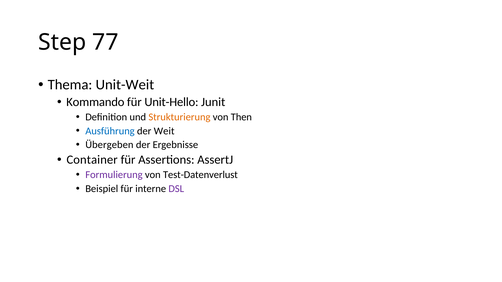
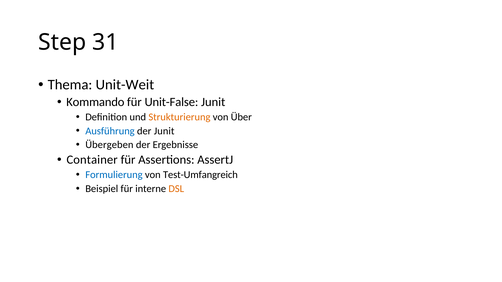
77: 77 -> 31 (105, 42)
Unit-Hello: Unit-Hello -> Unit-False (171, 102)
Then: Then -> Über (241, 117)
der Weit: Weit -> Junit (164, 131)
Formulierung colour: purple -> blue (114, 175)
Test-Datenverlust: Test-Datenverlust -> Test-Umfangreich (200, 175)
DSL colour: purple -> orange (176, 189)
